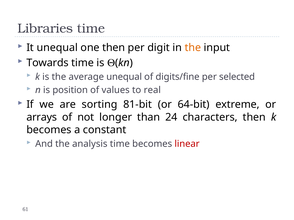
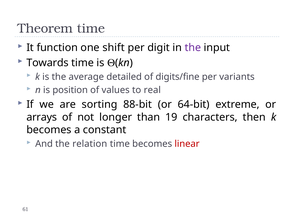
Libraries: Libraries -> Theorem (45, 28)
It unequal: unequal -> function (57, 48)
one then: then -> shift (114, 48)
the colour: orange -> purple (193, 48)
average unequal: unequal -> detailed (124, 77)
selected: selected -> variants (237, 77)
81-bit: 81-bit -> 88-bit (138, 105)
24: 24 -> 19 (171, 117)
analysis: analysis -> relation (90, 144)
